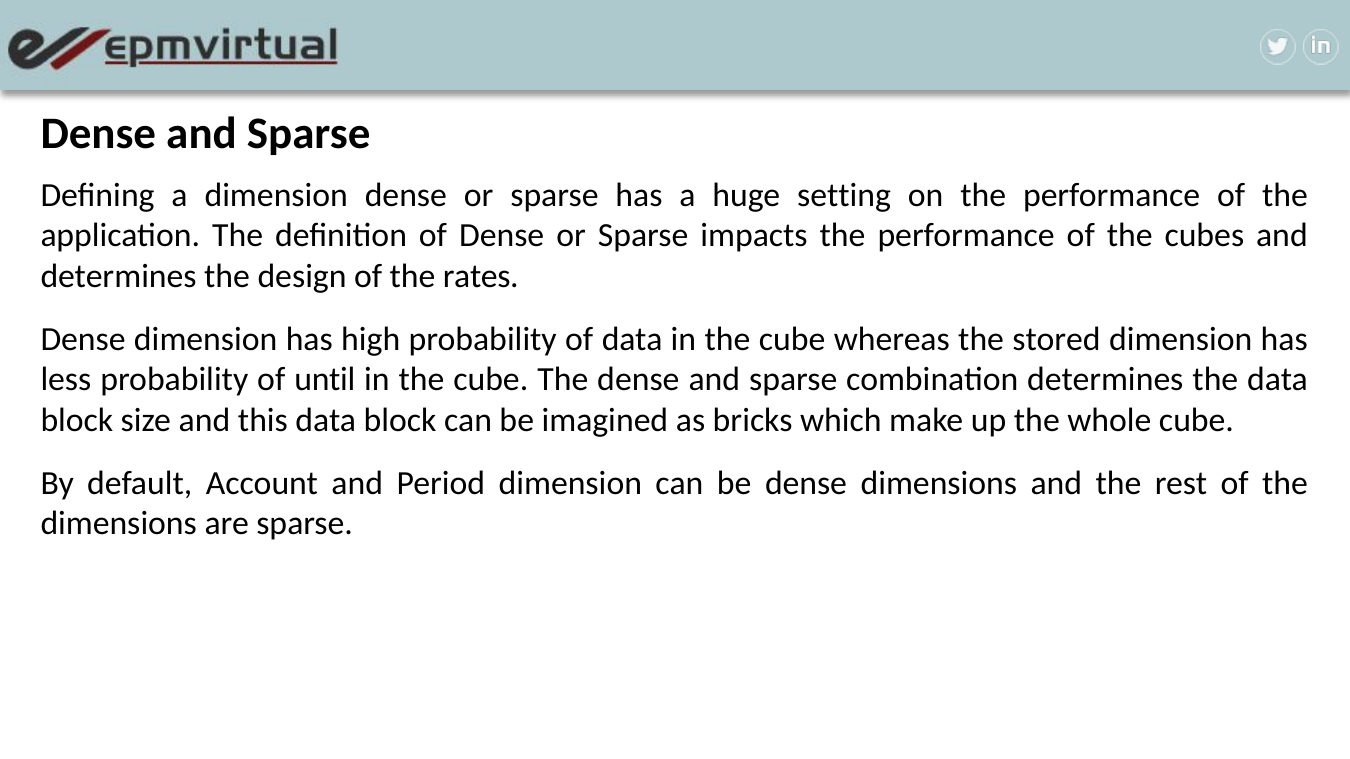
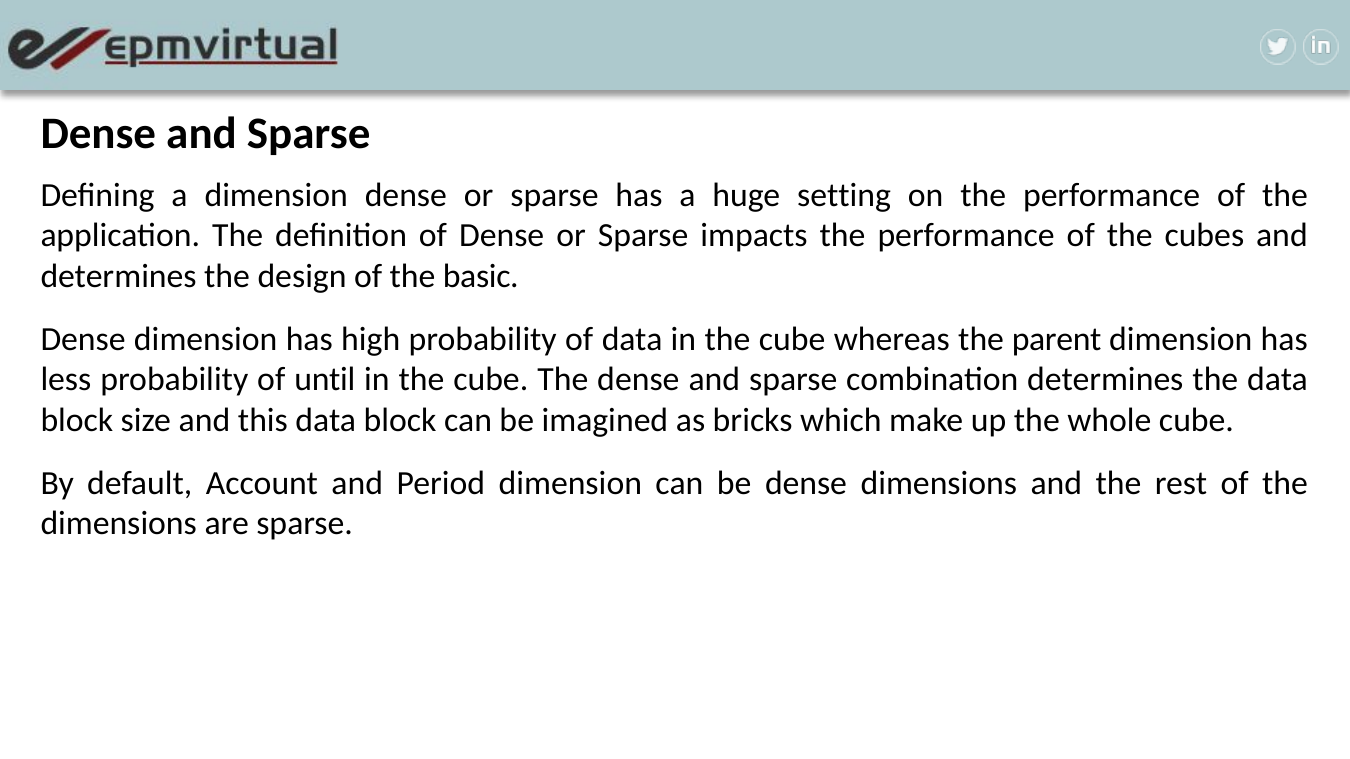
rates: rates -> basic (481, 276)
stored: stored -> parent (1057, 339)
